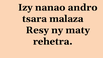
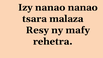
nanao andro: andro -> nanao (83, 7)
maty: maty -> mafy (78, 30)
